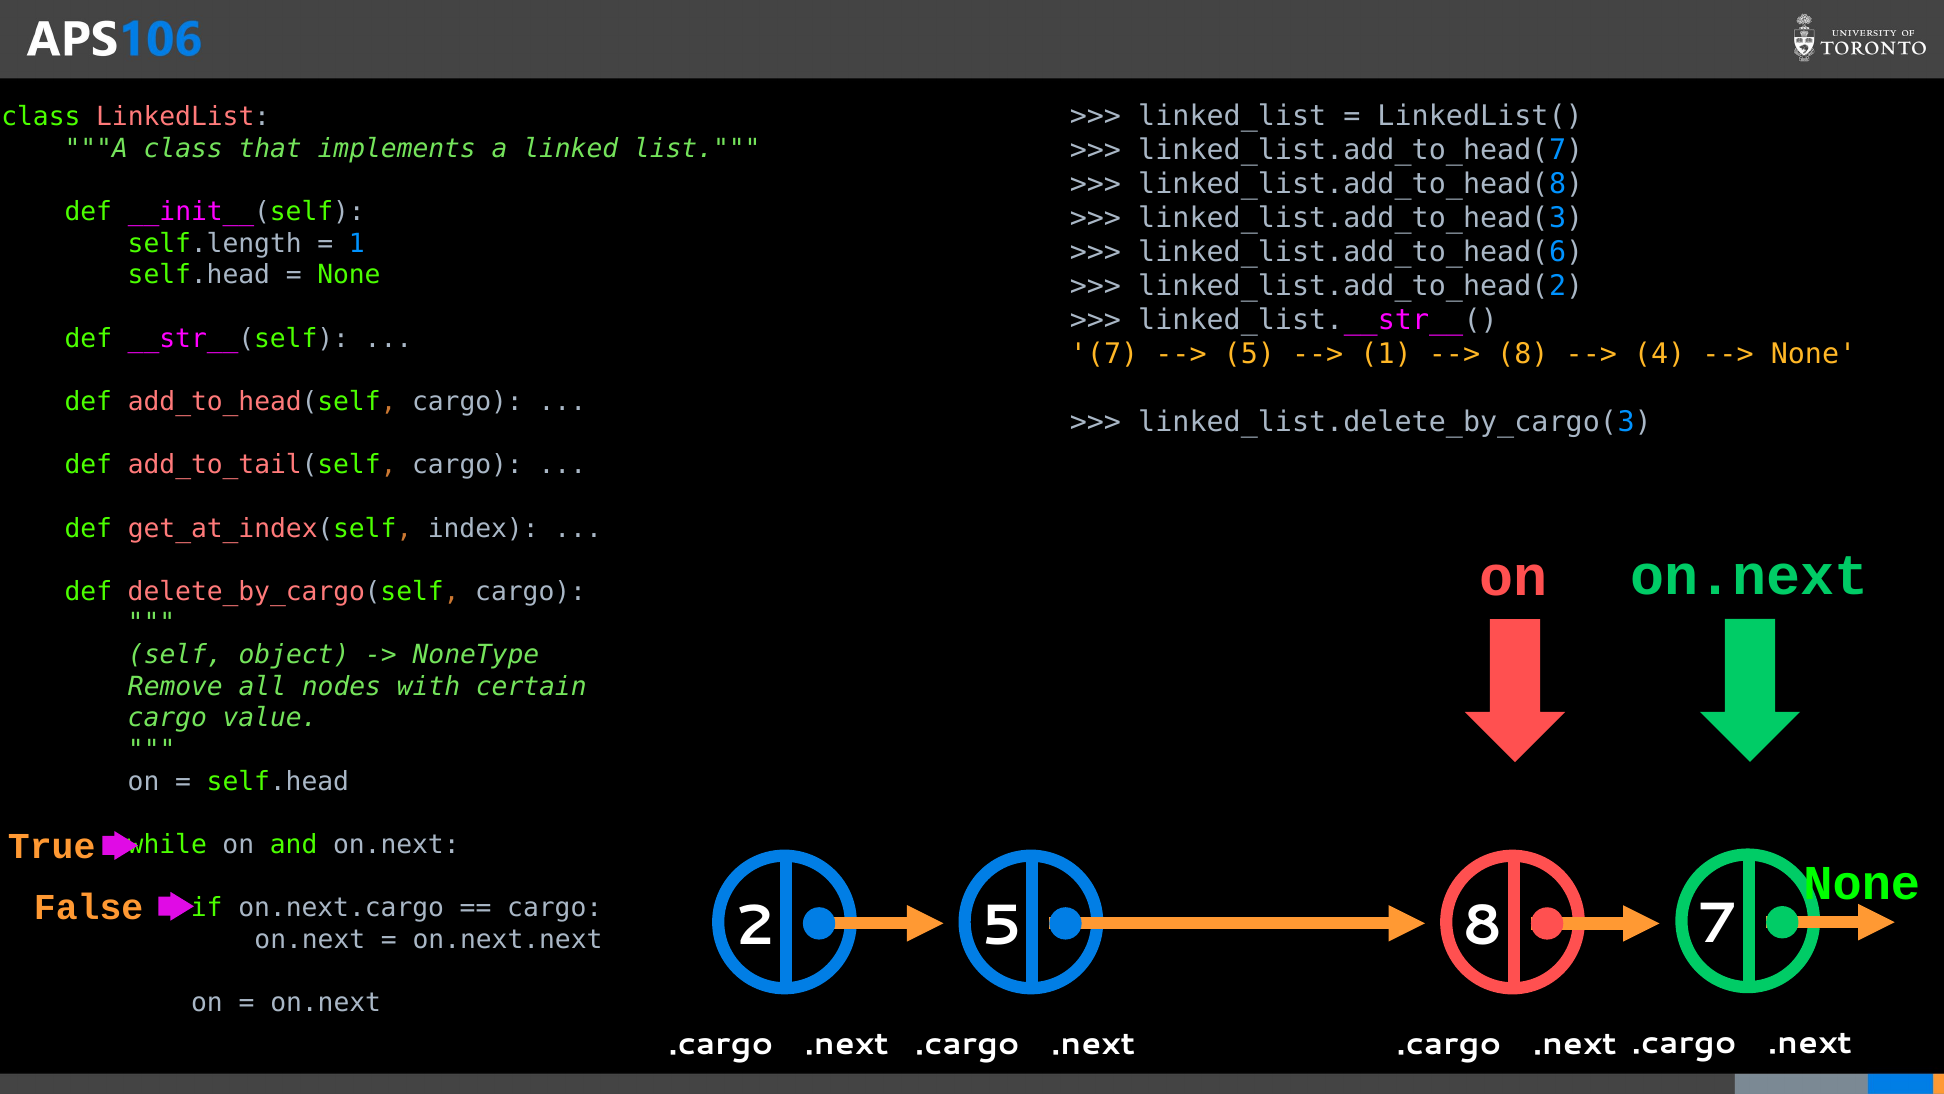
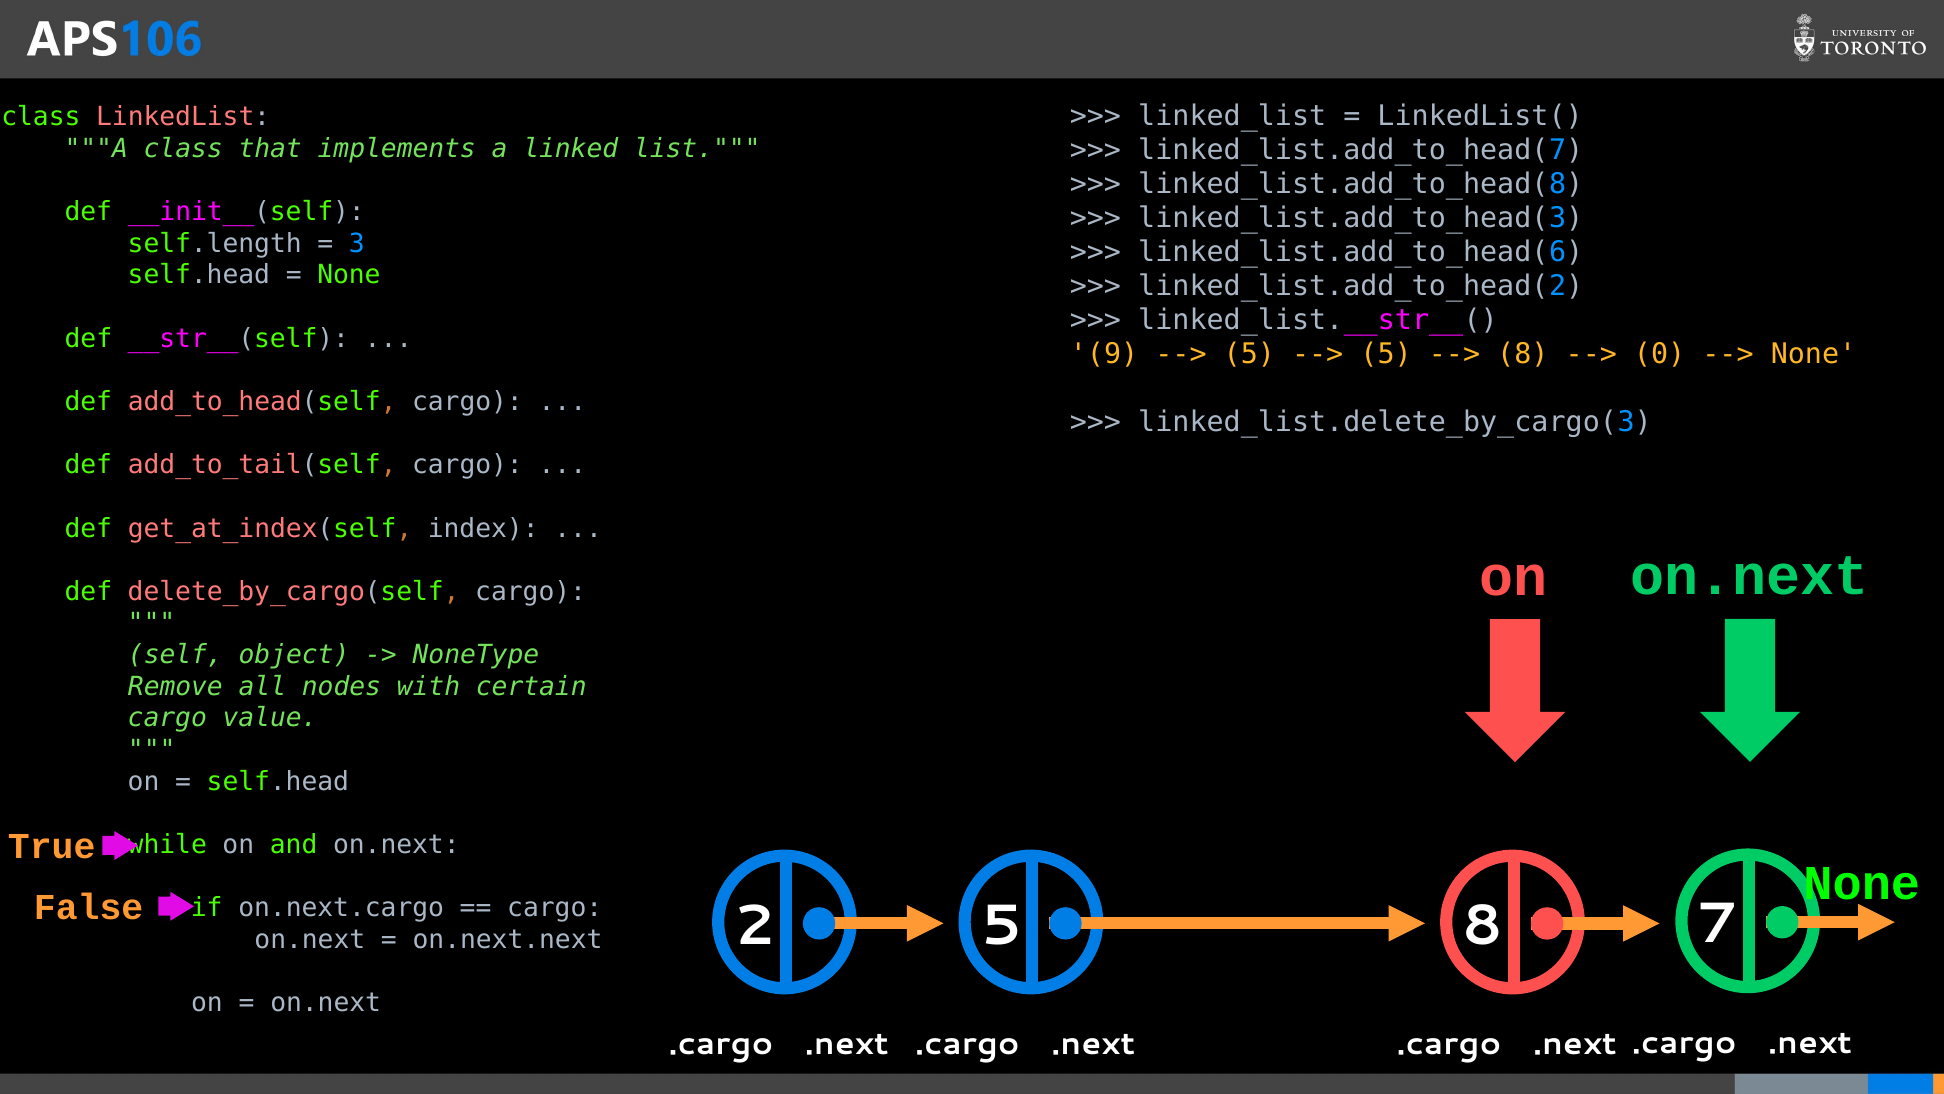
1: 1 -> 3 (357, 243)
7: 7 -> 9 (1104, 354)
1: 1 -> 5 (1386, 354)
4: 4 -> 0 (1660, 354)
